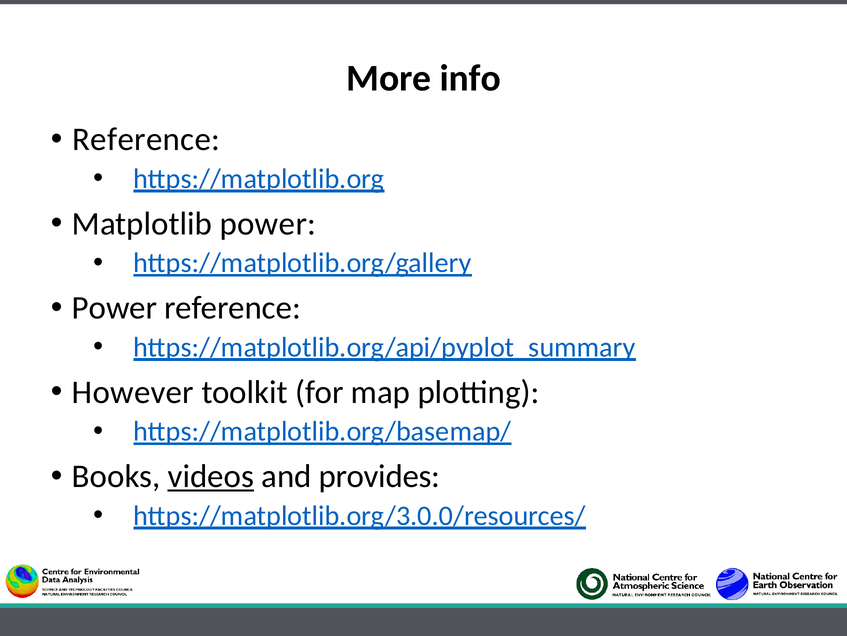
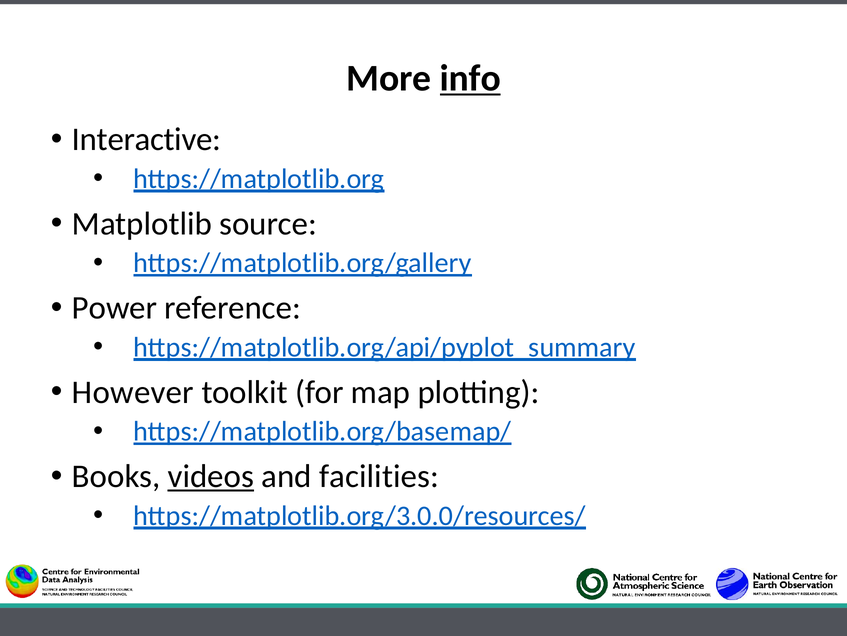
info underline: none -> present (470, 78)
Reference: Reference -> Interactive (147, 139)
Matplotlib power: power -> source (268, 223)
provides: provides -> facilities (379, 476)
